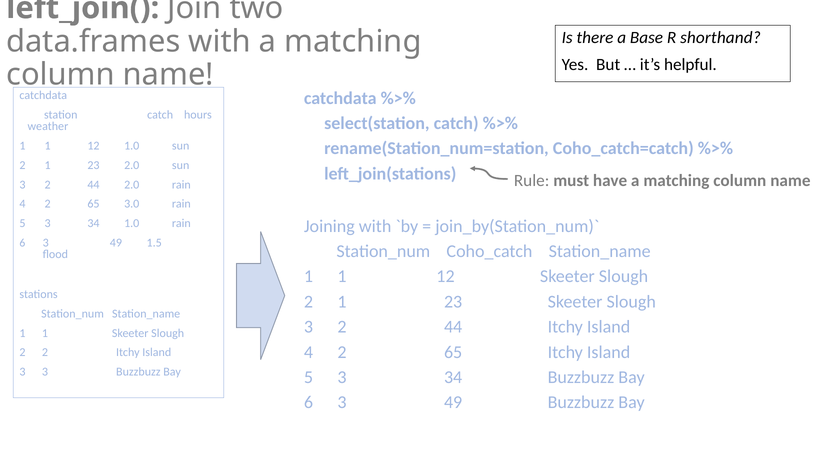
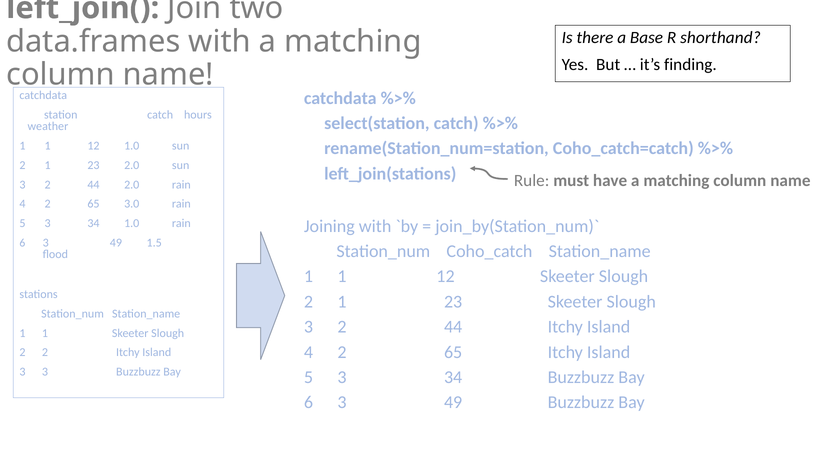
helpful: helpful -> finding (690, 65)
